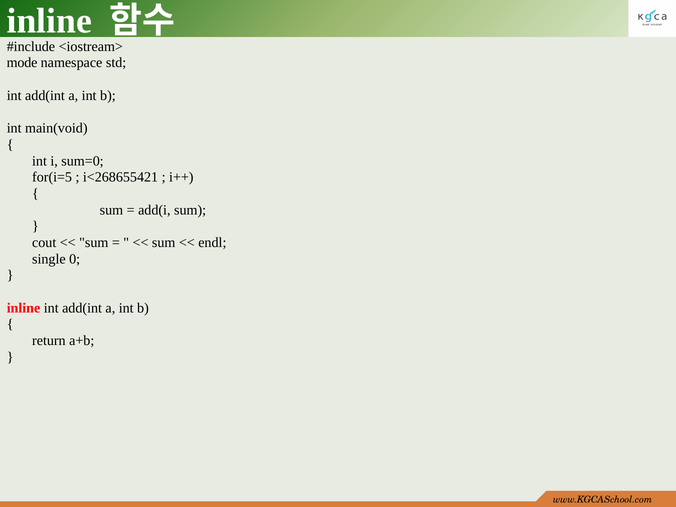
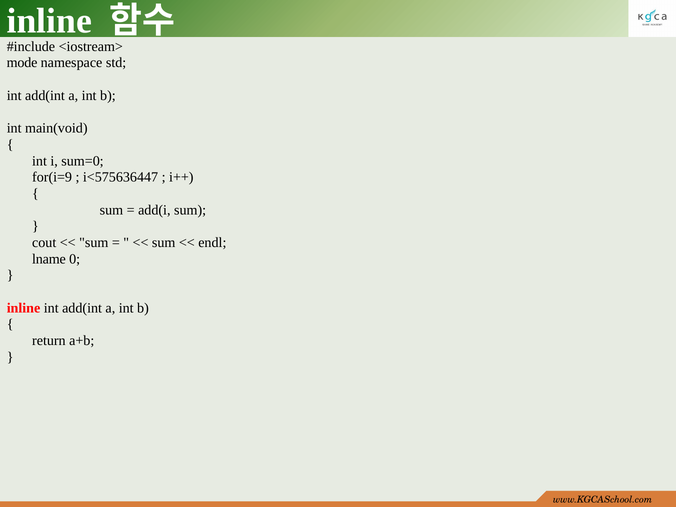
for(i=5: for(i=5 -> for(i=9 (52, 177)
i<268655421: i<268655421 -> i<575636447 (121, 177)
single: single -> lname (49, 259)
